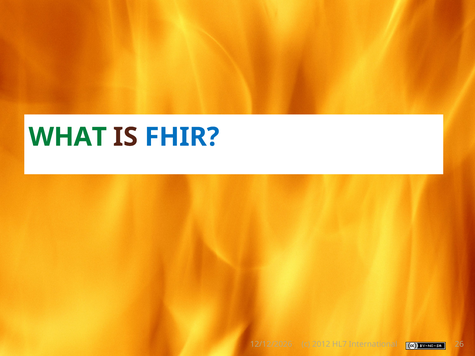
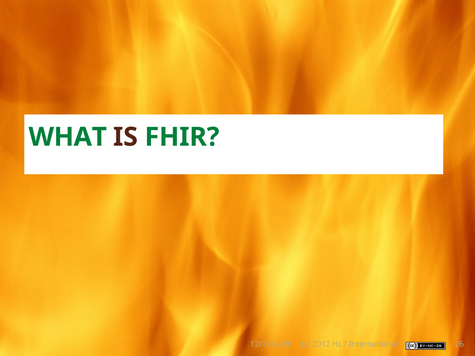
FHIR colour: blue -> green (182, 137)
